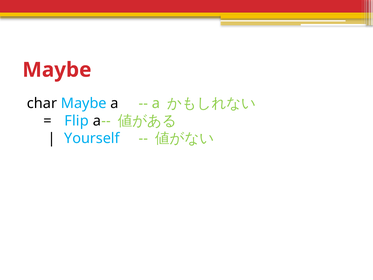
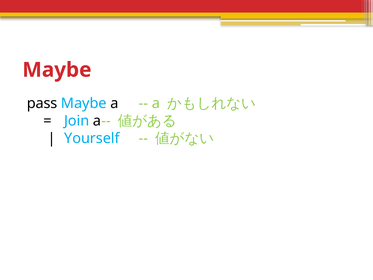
char: char -> pass (42, 103)
Flip: Flip -> Join (77, 121)
